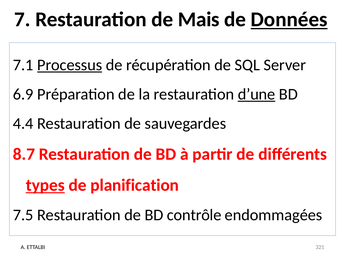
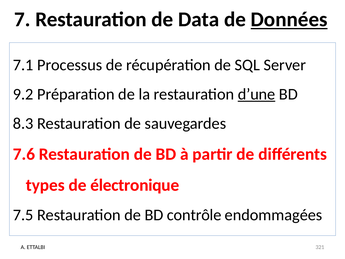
Mais: Mais -> Data (199, 19)
Processus underline: present -> none (70, 65)
6.9: 6.9 -> 9.2 (23, 94)
4.4: 4.4 -> 8.3 (23, 123)
8.7: 8.7 -> 7.6 (24, 154)
types underline: present -> none (45, 185)
planification: planification -> électronique (135, 185)
